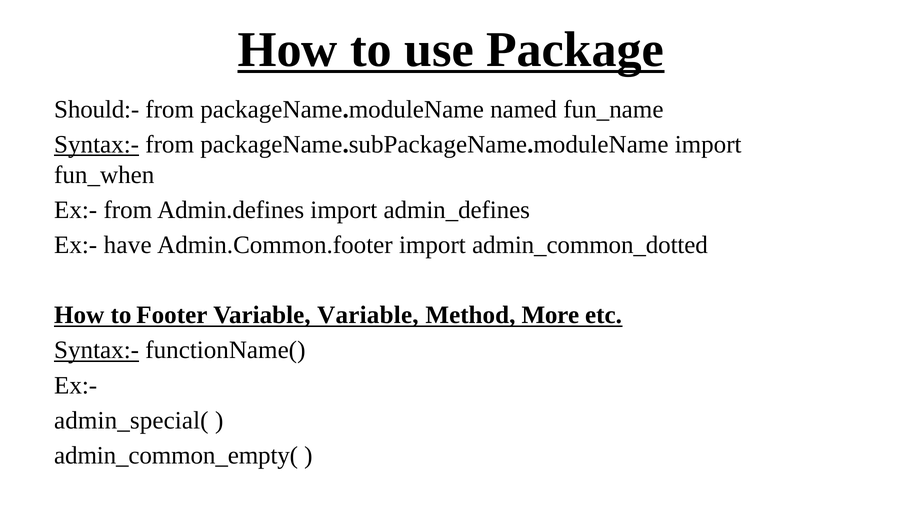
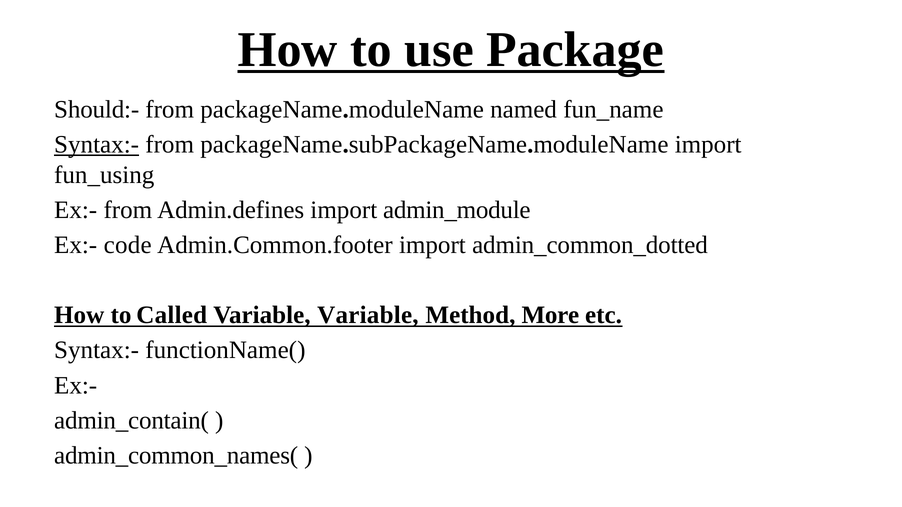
fun_when: fun_when -> fun_using (104, 175)
admin_defines: admin_defines -> admin_module (457, 210)
have: have -> code (128, 245)
Footer: Footer -> Called (172, 315)
Syntax:- underline: present -> none (97, 351)
admin_special(: admin_special( -> admin_contain( (131, 421)
admin_common_empty(: admin_common_empty( -> admin_common_names( (176, 456)
